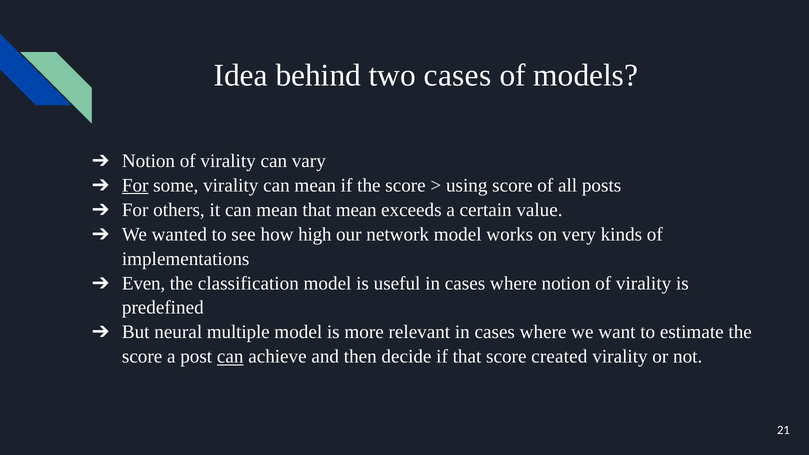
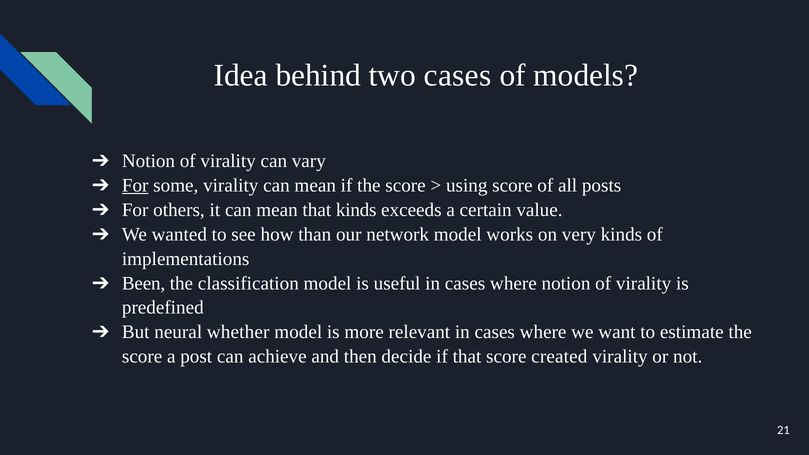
that mean: mean -> kinds (356, 210)
high: high -> than (315, 234)
Even: Even -> Been (144, 283)
multiple: multiple -> whether (238, 332)
can underline: present -> none (230, 357)
